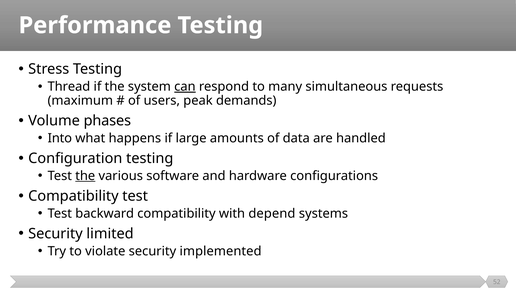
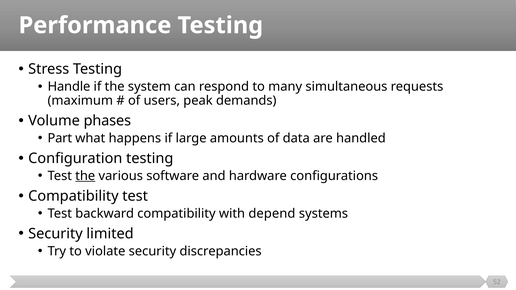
Thread: Thread -> Handle (69, 87)
can underline: present -> none (185, 87)
Into: Into -> Part (60, 138)
implemented: implemented -> discrepancies (221, 251)
